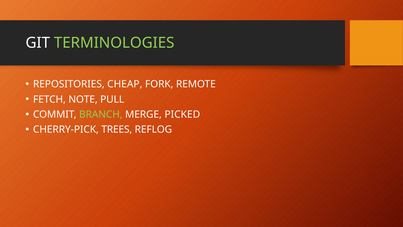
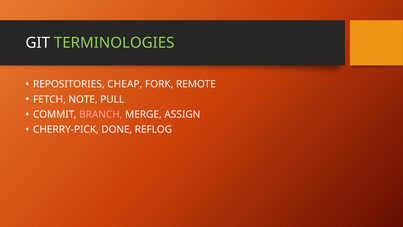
BRANCH colour: light green -> pink (101, 114)
PICKED: PICKED -> ASSIGN (182, 114)
TREES: TREES -> DONE (117, 129)
